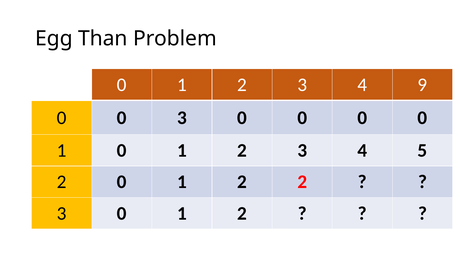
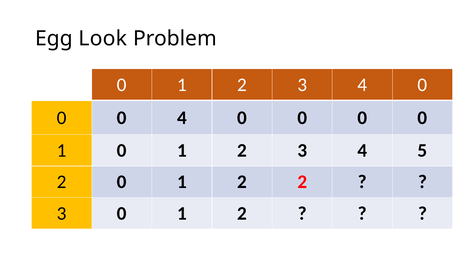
Than: Than -> Look (103, 39)
3 4 9: 9 -> 0 (422, 85)
0 3: 3 -> 4 (182, 118)
